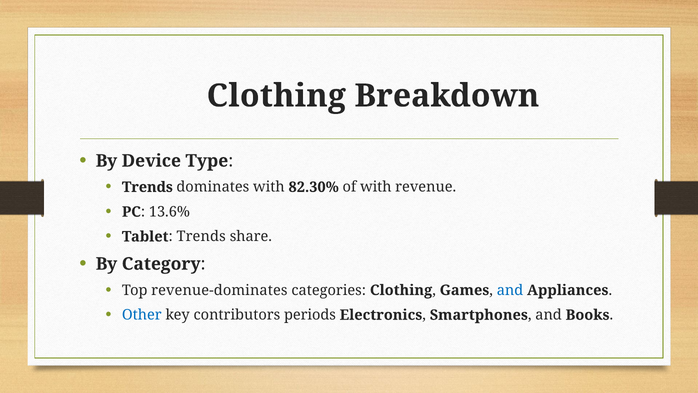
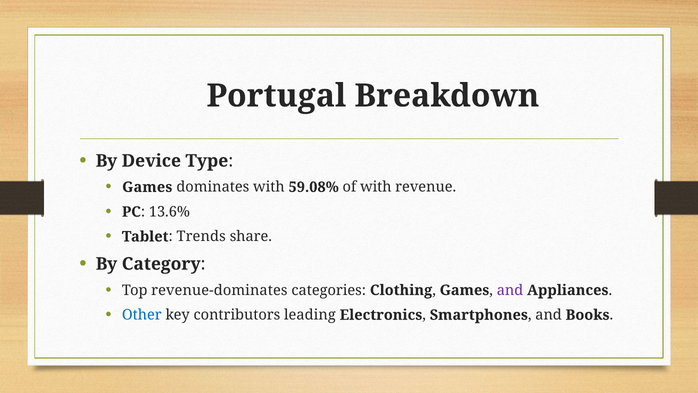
Clothing: Clothing -> Portugal (276, 96)
Trends: Trends -> Games (147, 187)
82.30%: 82.30% -> 59.08% (314, 187)
and colour: blue -> purple (510, 290)
periods: periods -> leading (310, 315)
